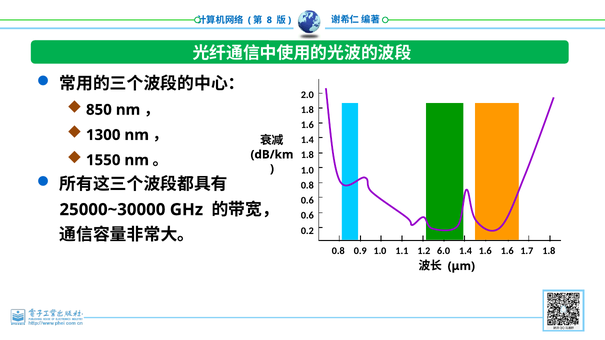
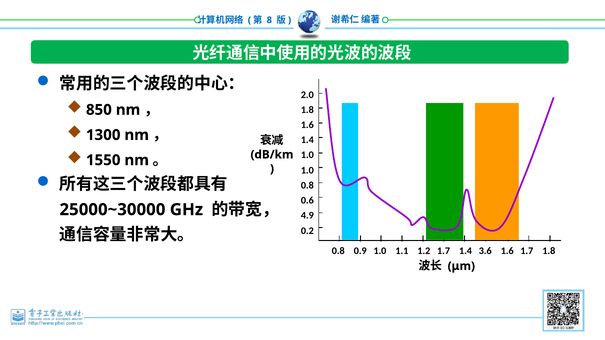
1.8: 1.8 -> 1.0 (307, 155)
0.6: 0.6 -> 4.9 (307, 216)
1.2 6.0: 6.0 -> 1.7 (444, 251)
1.4 1.6: 1.6 -> 3.6 (485, 251)
